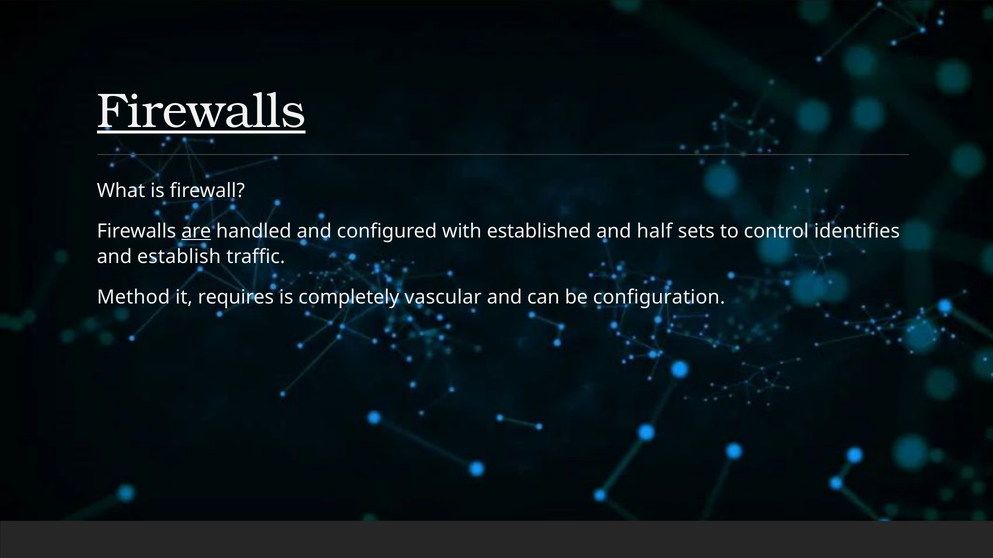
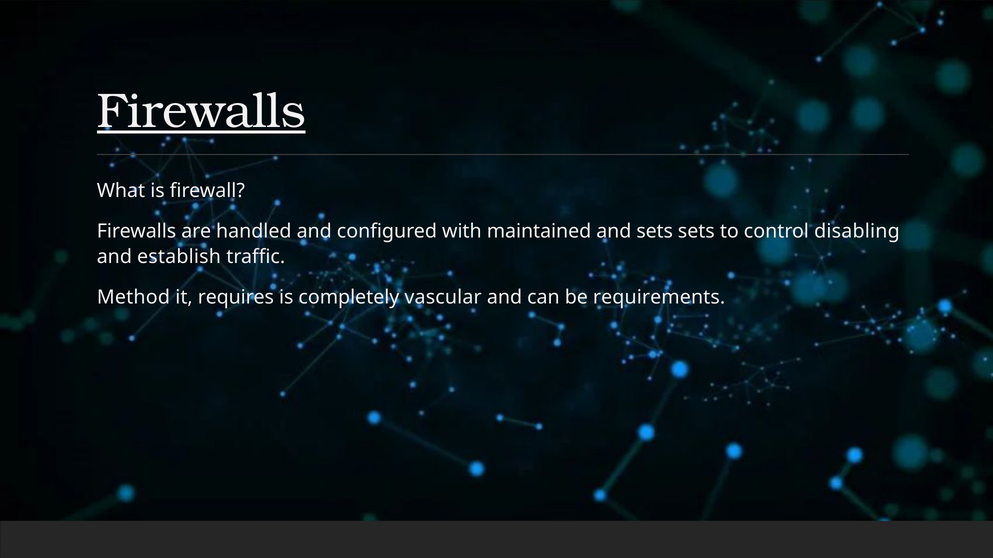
are underline: present -> none (196, 231)
established: established -> maintained (539, 231)
and half: half -> sets (655, 231)
identifies: identifies -> disabling (857, 231)
configuration: configuration -> requirements (659, 298)
